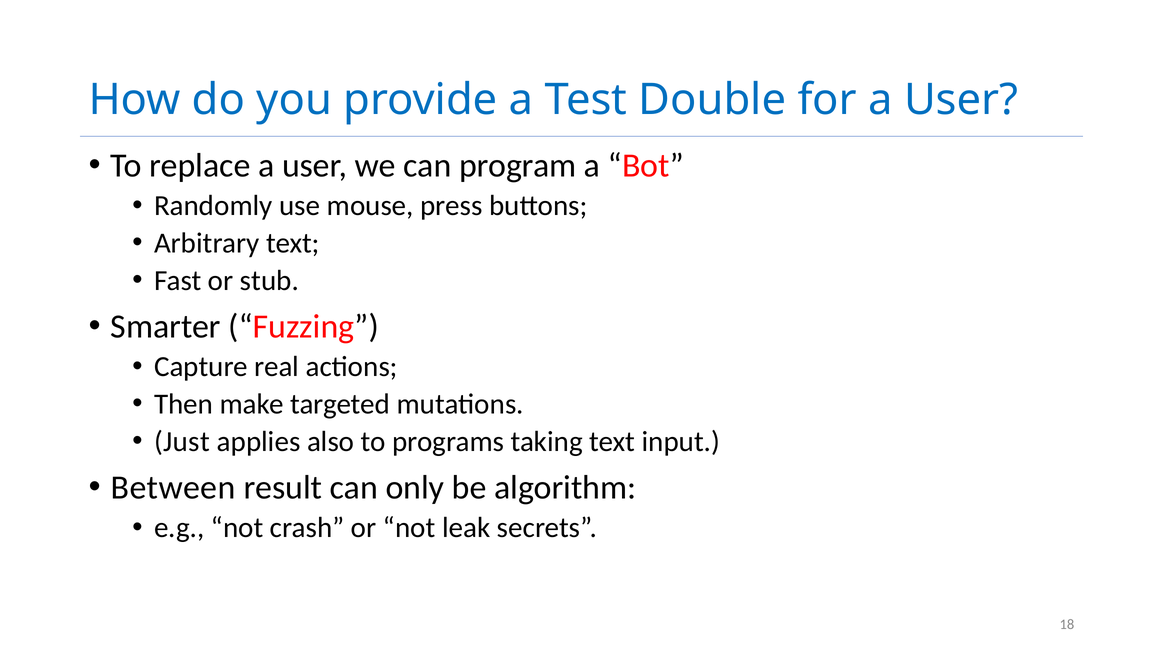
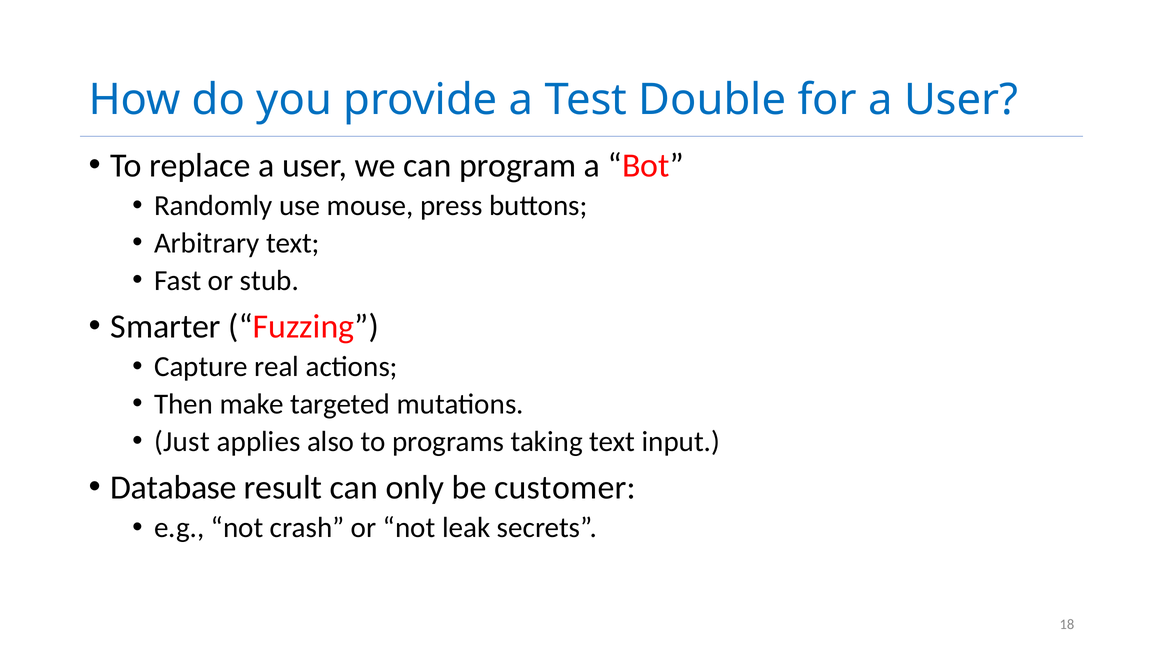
Between: Between -> Database (174, 488)
algorithm: algorithm -> customer (565, 488)
